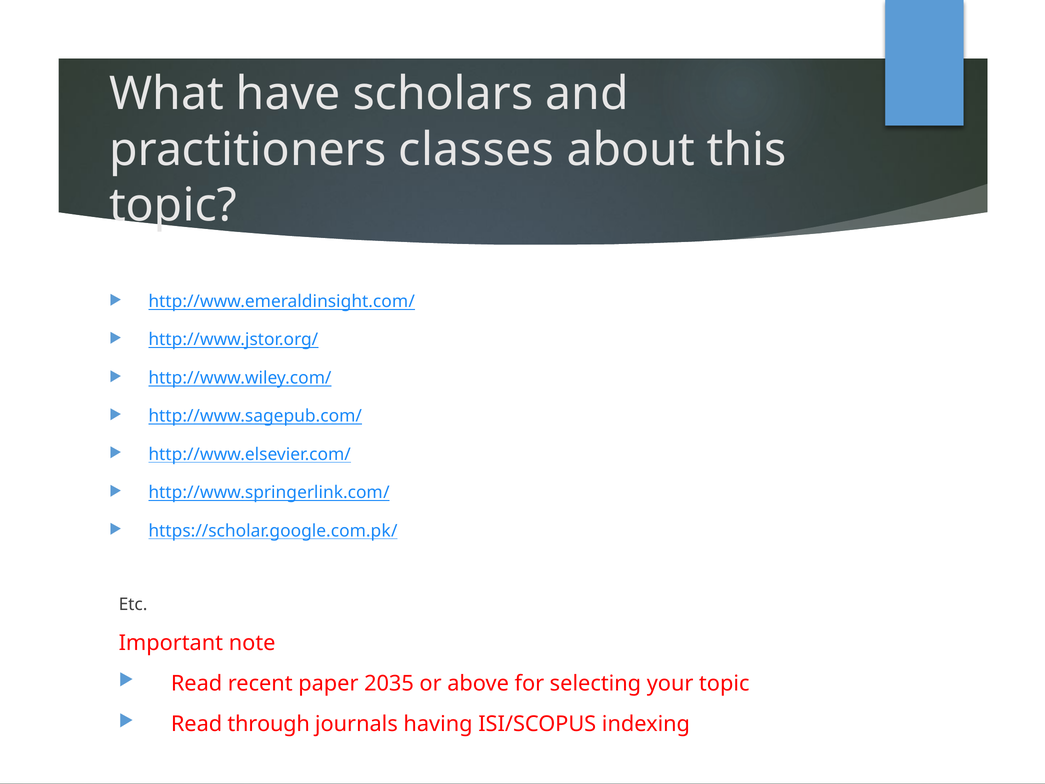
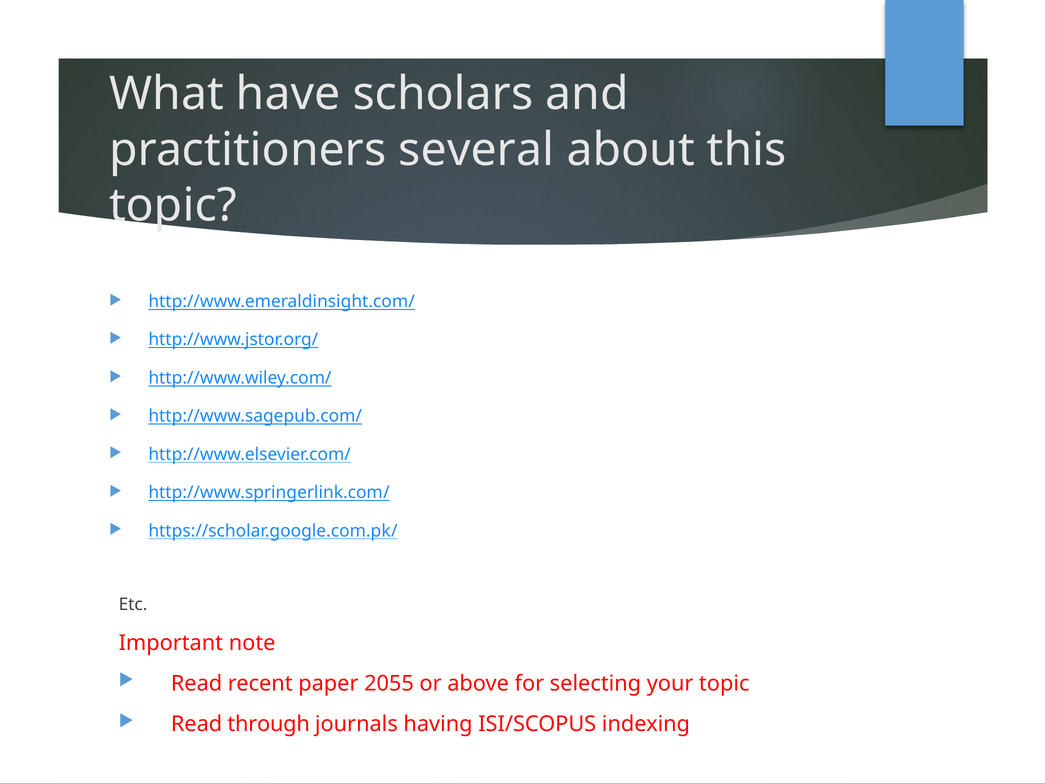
classes: classes -> several (476, 150)
2035: 2035 -> 2055 (389, 683)
